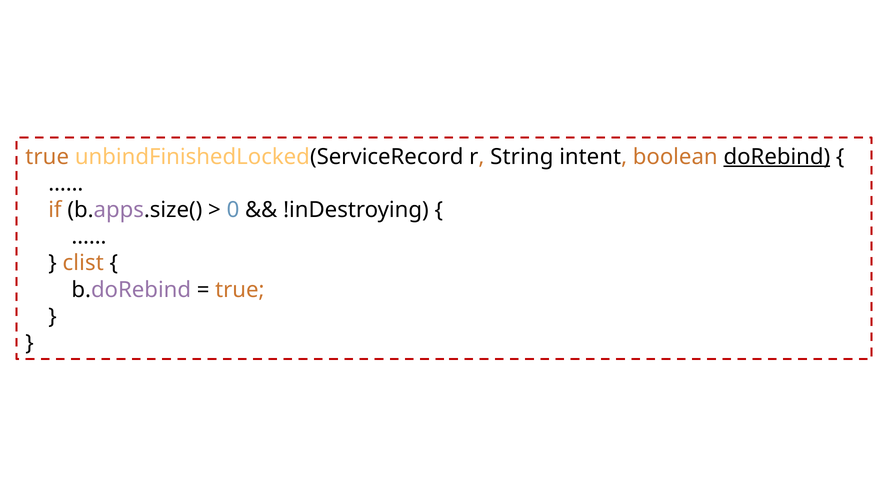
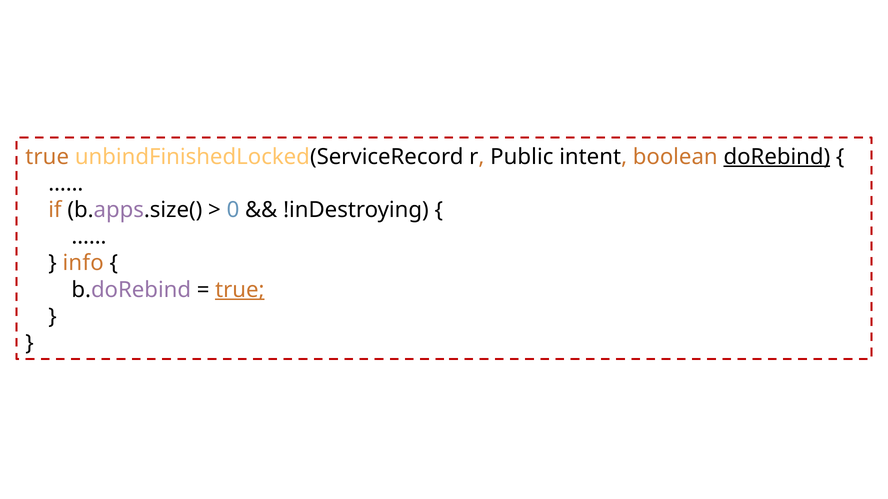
String: String -> Public (522, 157)
clist: clist -> info (83, 263)
true underline: none -> present (240, 290)
